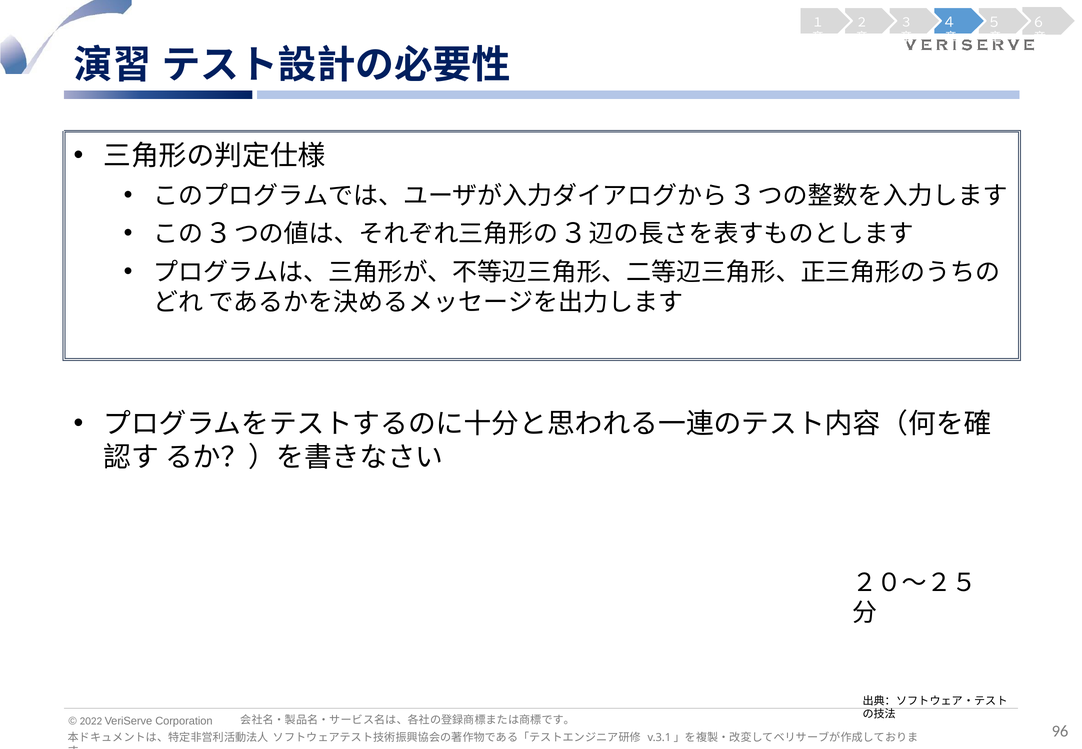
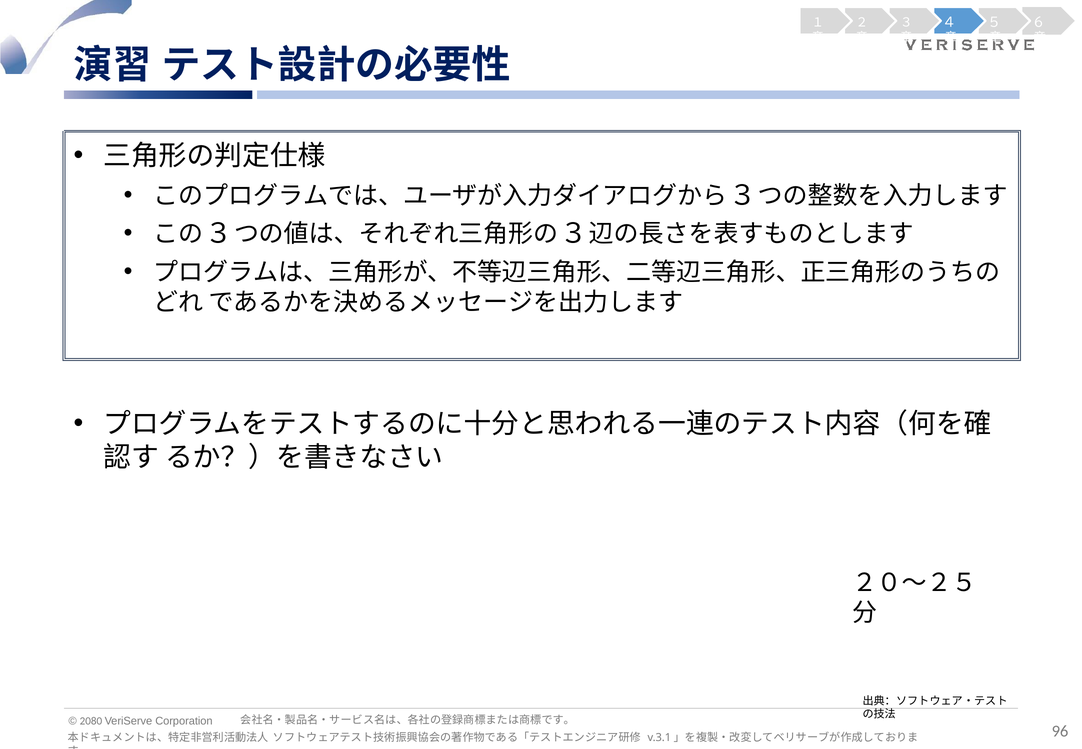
2022: 2022 -> 2080 (91, 721)
